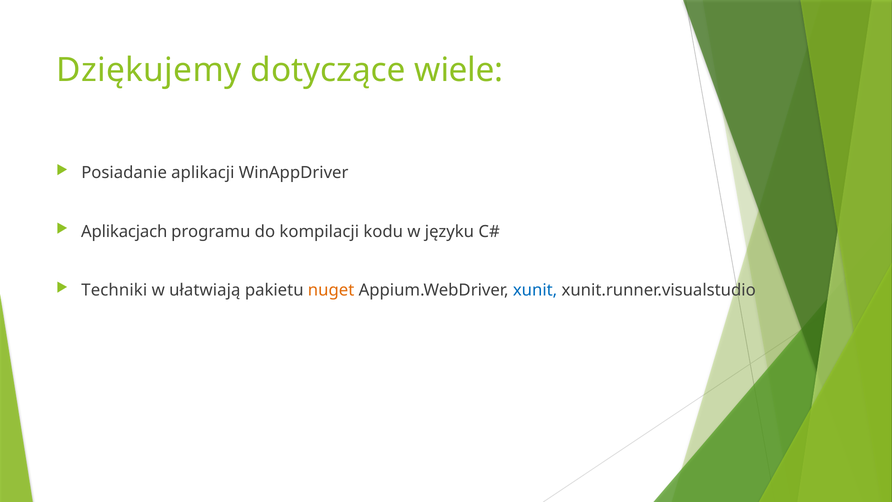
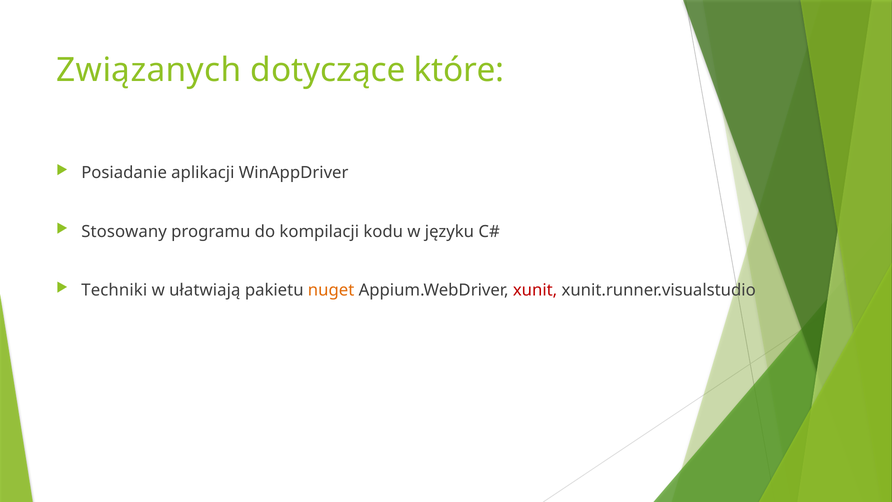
Dziękujemy: Dziękujemy -> Związanych (149, 70)
wiele: wiele -> które (459, 70)
Aplikacjach: Aplikacjach -> Stosowany (124, 231)
xunit colour: blue -> red (535, 290)
